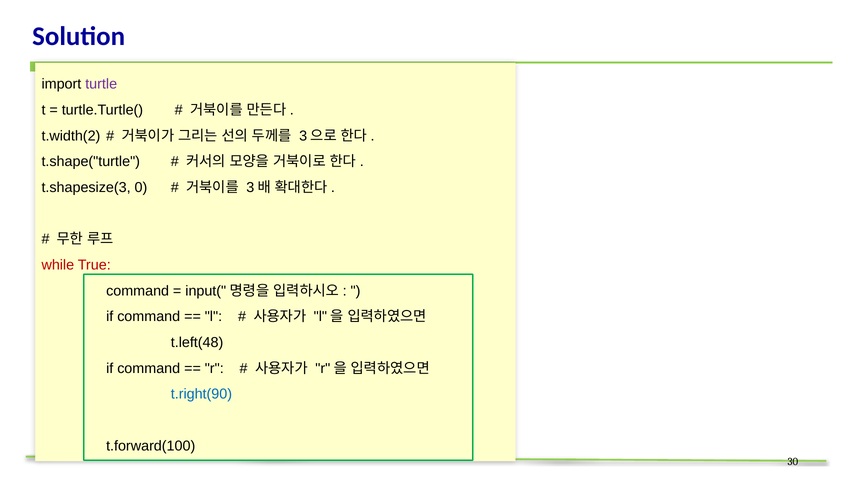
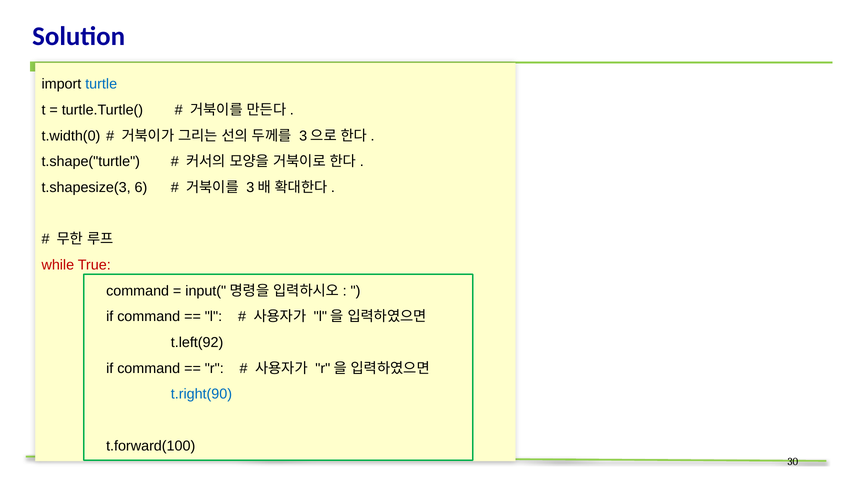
turtle colour: purple -> blue (101, 84)
t.width(2: t.width(2 -> t.width(0 (71, 136)
0: 0 -> 6 (141, 187)
t.left(48: t.left(48 -> t.left(92 (197, 342)
